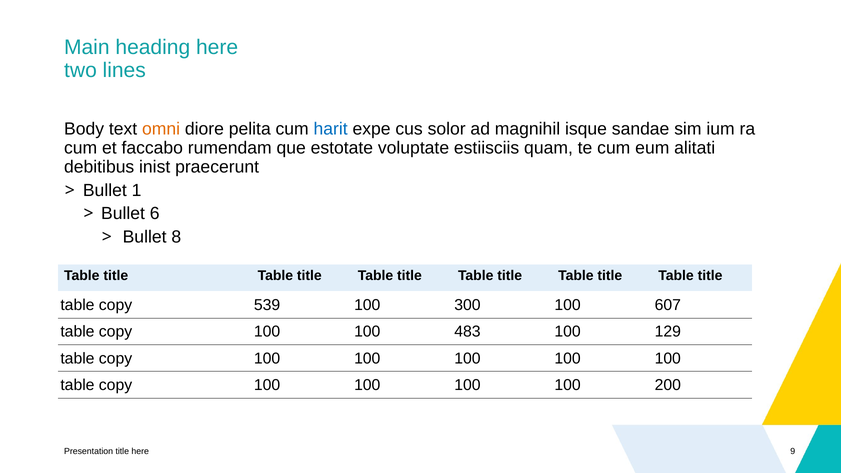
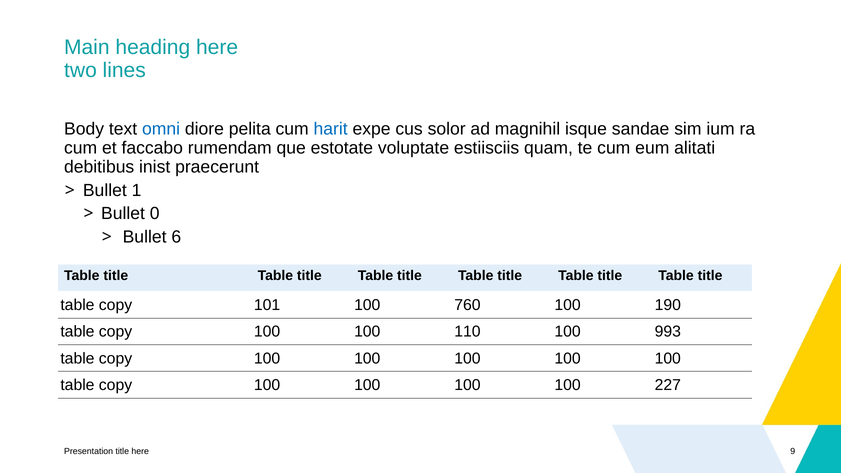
omni colour: orange -> blue (161, 129)
6: 6 -> 0 (155, 214)
8: 8 -> 6 (176, 237)
539: 539 -> 101 (267, 305)
300: 300 -> 760 (467, 305)
607: 607 -> 190 (668, 305)
483: 483 -> 110 (467, 332)
129: 129 -> 993 (668, 332)
200: 200 -> 227 (668, 385)
